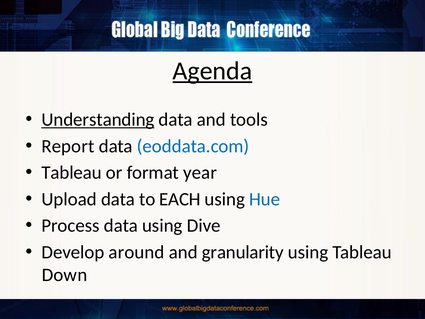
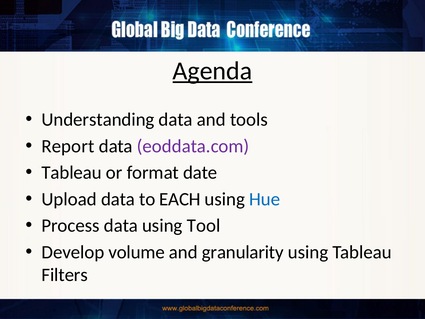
Understanding underline: present -> none (98, 120)
eoddata.com colour: blue -> purple (193, 146)
year: year -> date (200, 173)
Dive: Dive -> Tool (204, 226)
around: around -> volume (137, 252)
Down: Down -> Filters (65, 275)
